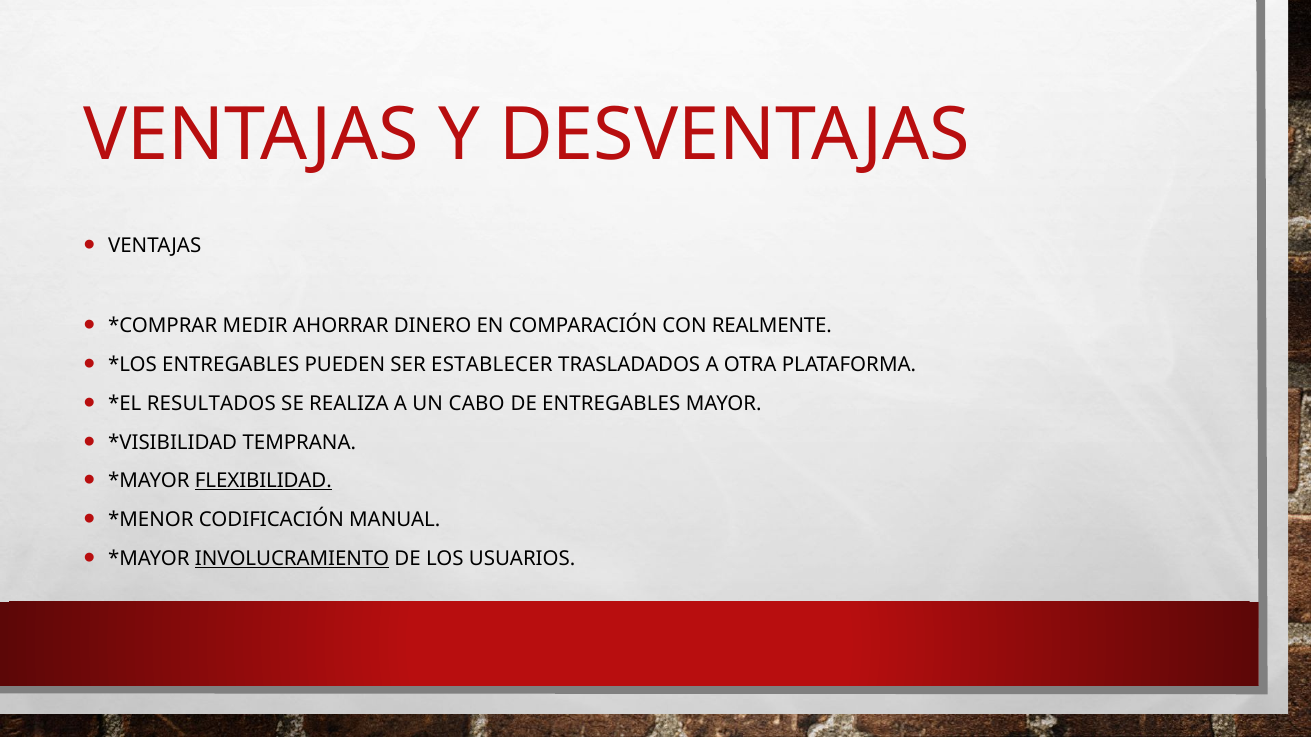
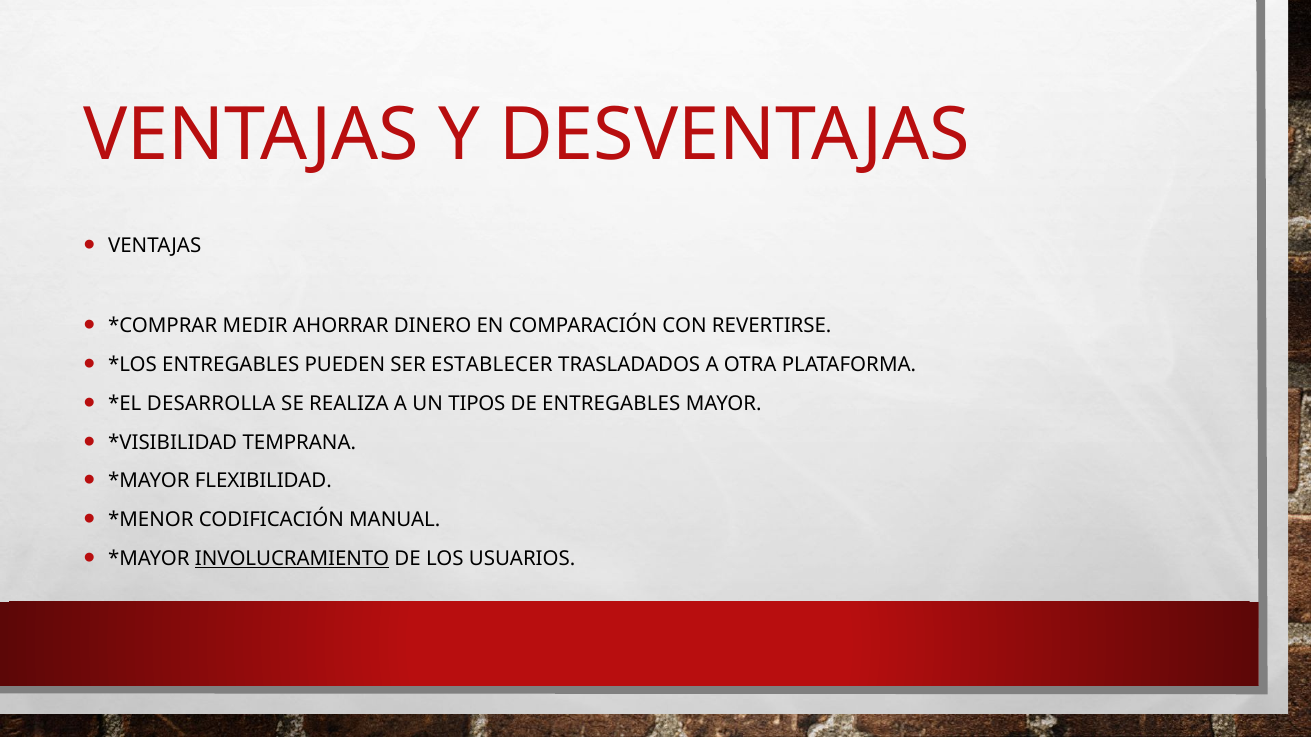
REALMENTE: REALMENTE -> REVERTIRSE (772, 326)
RESULTADOS: RESULTADOS -> DESARROLLA (211, 404)
CABO: CABO -> TIPOS (477, 404)
FLEXIBILIDAD underline: present -> none (263, 481)
